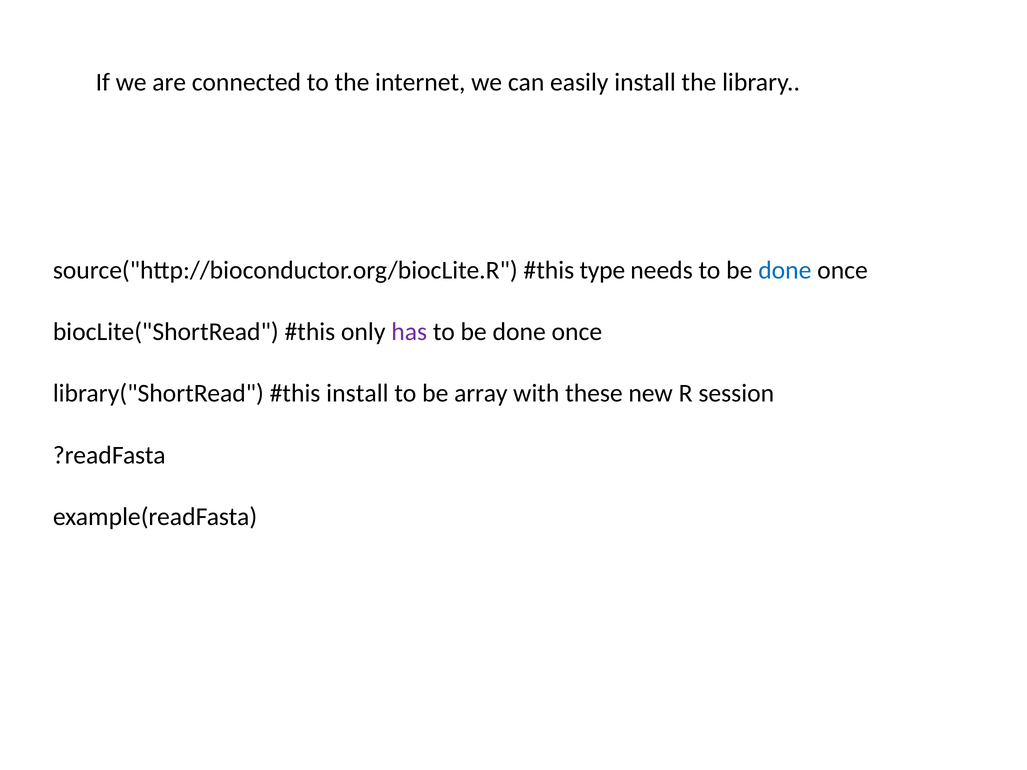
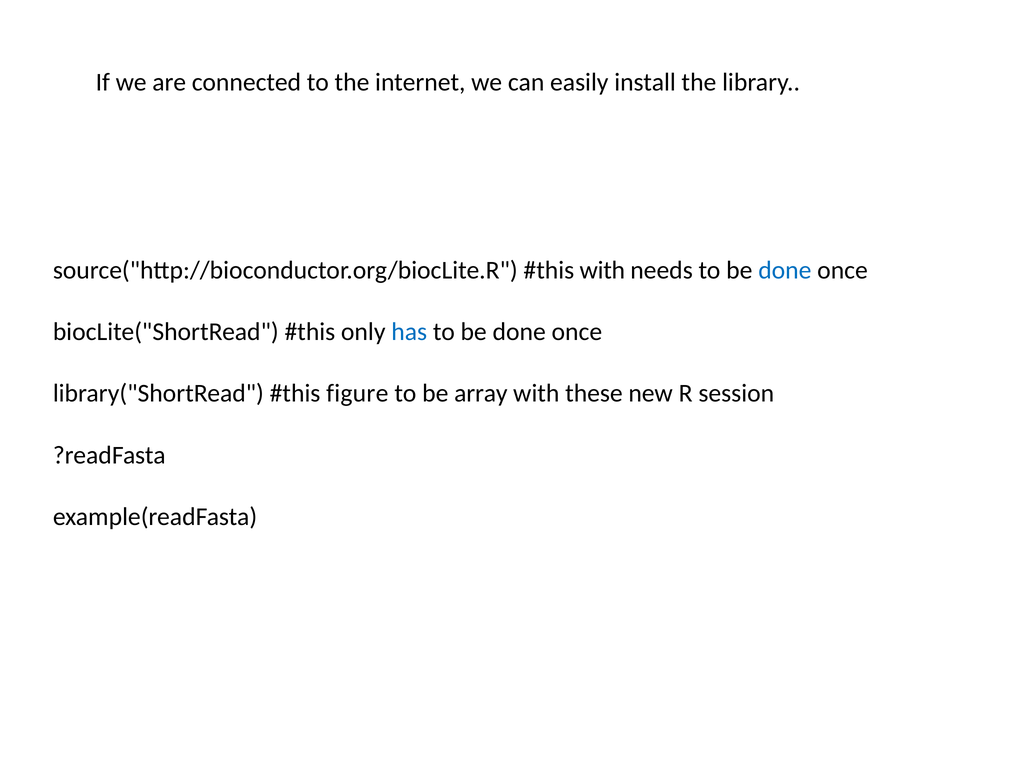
type: type -> with (602, 270)
has colour: purple -> blue (409, 332)
install: install -> figure (357, 394)
